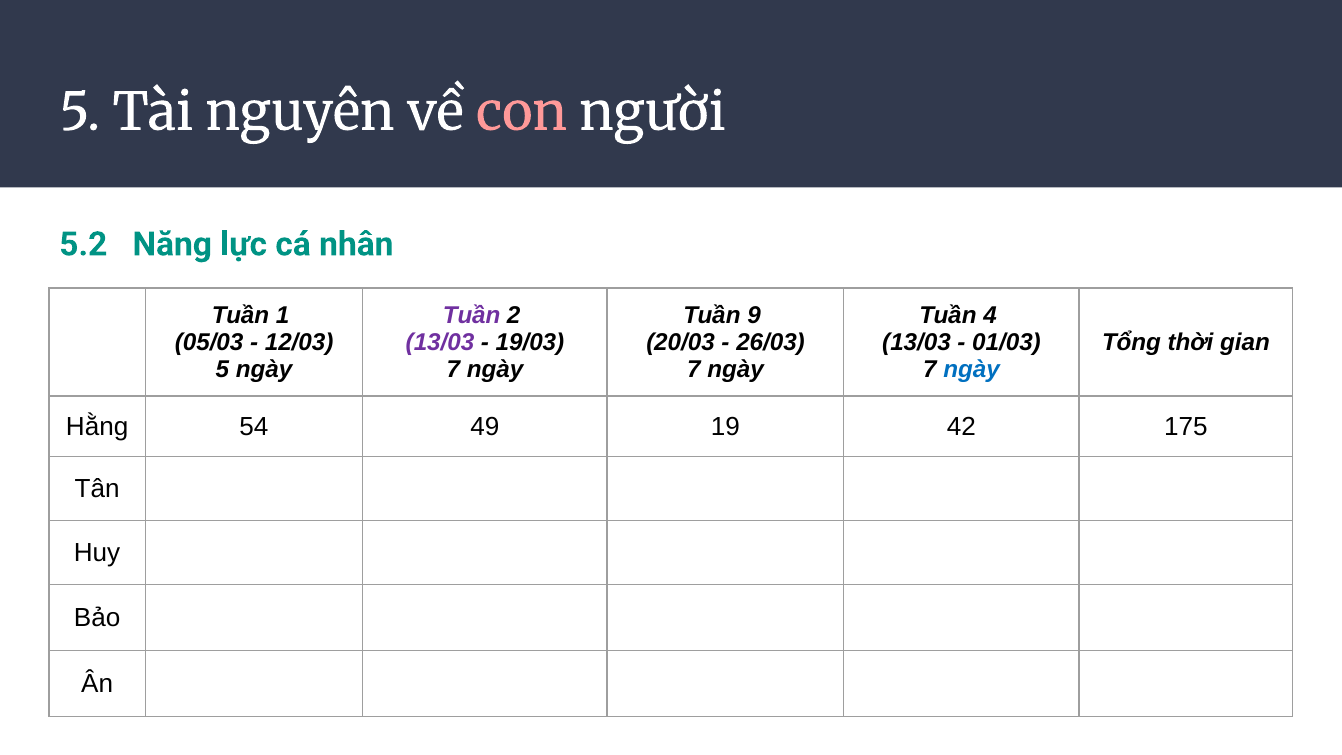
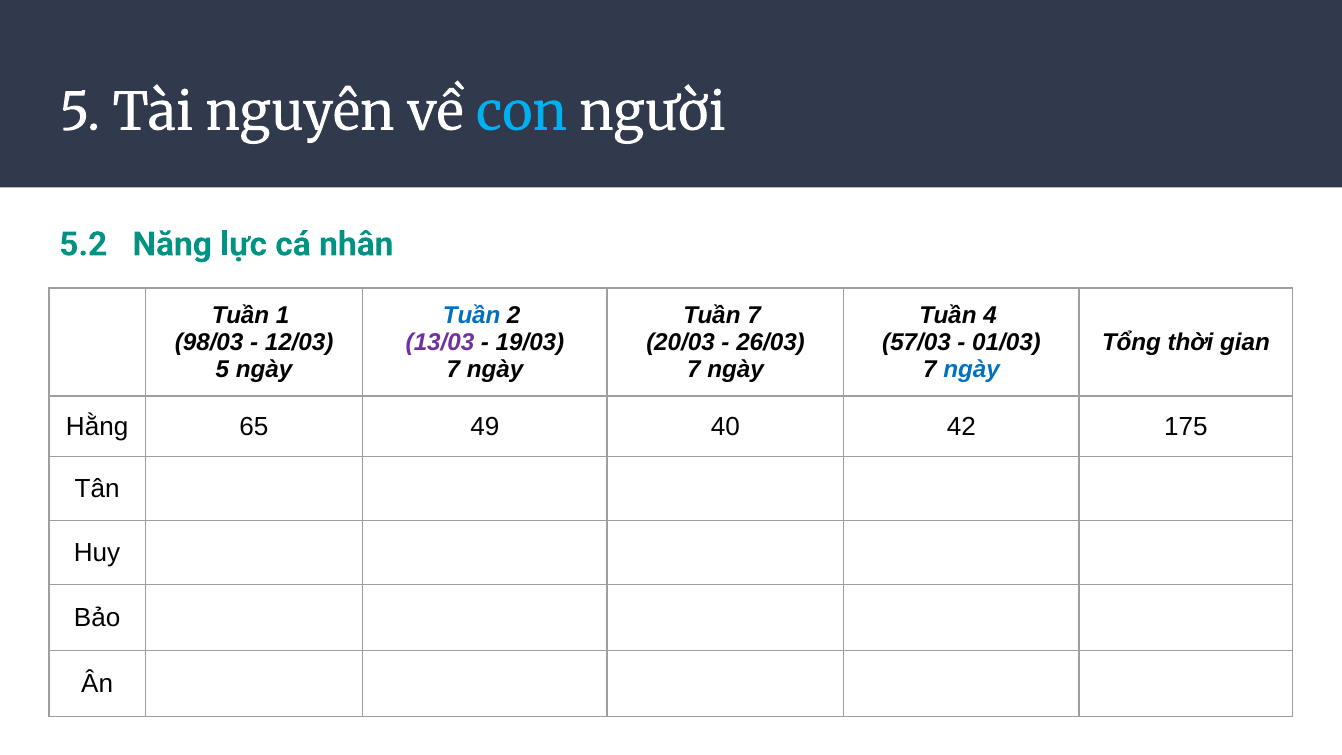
con colour: pink -> light blue (521, 113)
Tuần colour: purple -> blue (472, 315)
Tuần 9: 9 -> 7 (754, 315)
05/03: 05/03 -> 98/03 (209, 342)
13/03: 13/03 -> 57/03 (917, 342)
54: 54 -> 65 (254, 426)
19: 19 -> 40 (725, 426)
